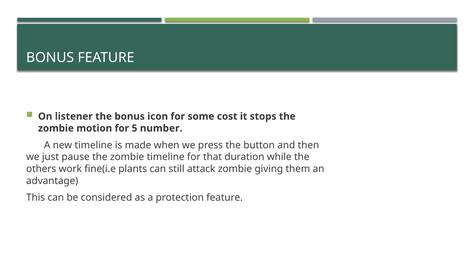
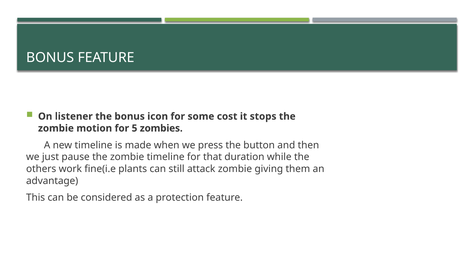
number: number -> zombies (161, 128)
